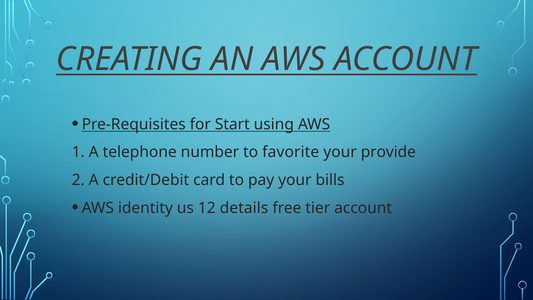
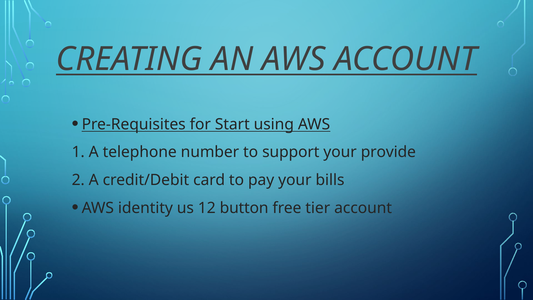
favorite: favorite -> support (291, 152)
details: details -> button (244, 208)
